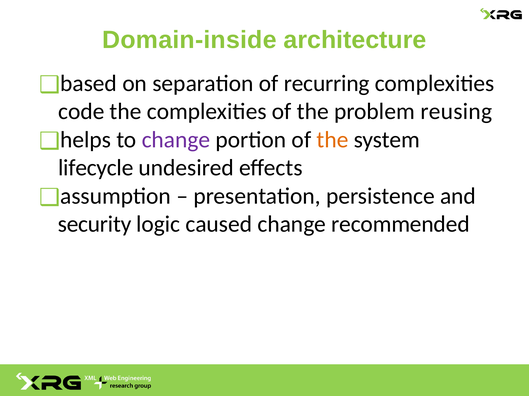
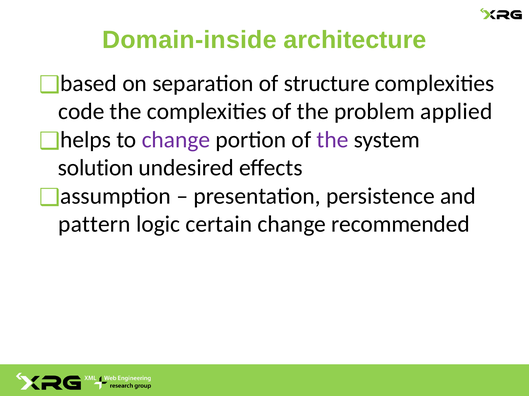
recurring: recurring -> structure (327, 84)
reusing: reusing -> applied (456, 112)
the colour: orange -> purple (332, 140)
lifecycle: lifecycle -> solution (96, 168)
security: security -> pattern (94, 225)
caused: caused -> certain (219, 225)
